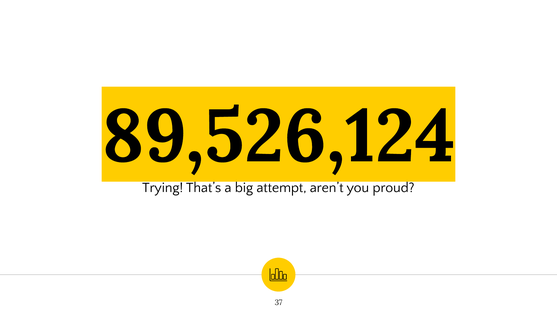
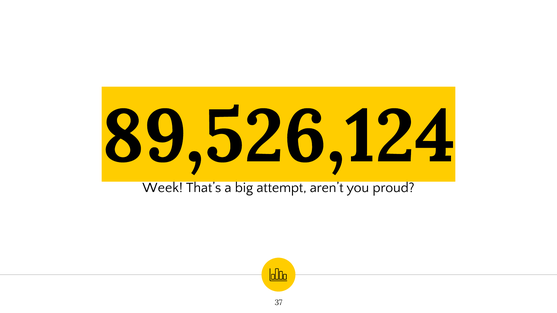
Trying: Trying -> Week (163, 188)
